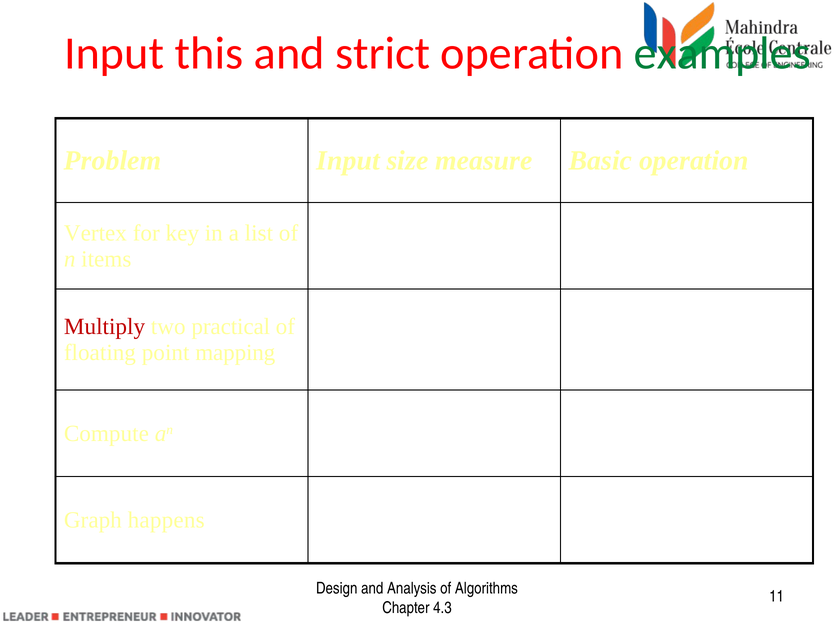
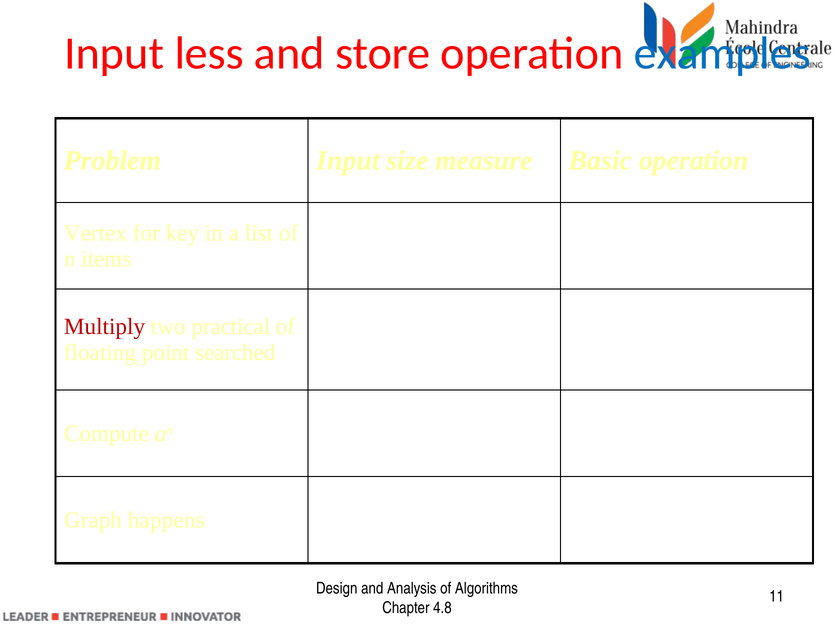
this: this -> less (209, 53)
strict: strict -> store (383, 53)
examples colour: green -> blue (722, 53)
mapping: mapping -> searched (235, 352)
4.3: 4.3 -> 4.8 (442, 607)
